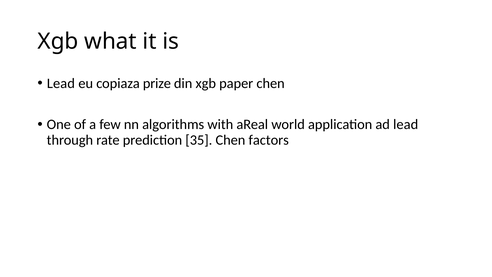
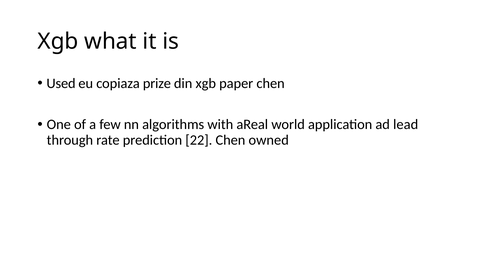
Lead: Lead -> Used (61, 83)
35: 35 -> 22 (199, 140)
factors: factors -> owned (269, 140)
